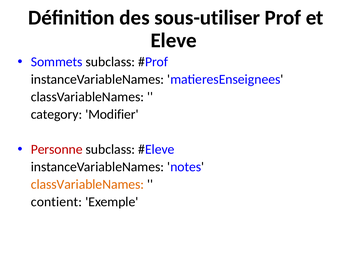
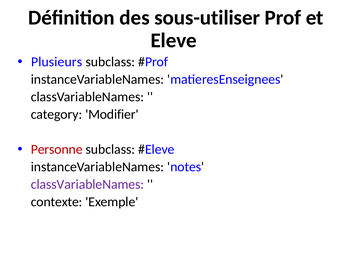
Sommets: Sommets -> Plusieurs (57, 62)
classVariableNames colour: orange -> purple (87, 184)
contient: contient -> contexte (57, 202)
